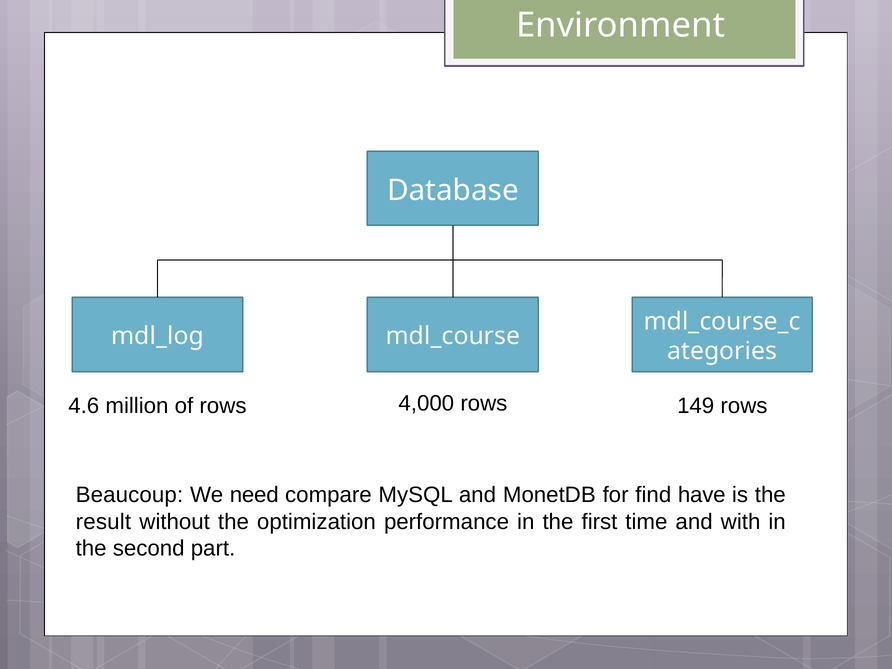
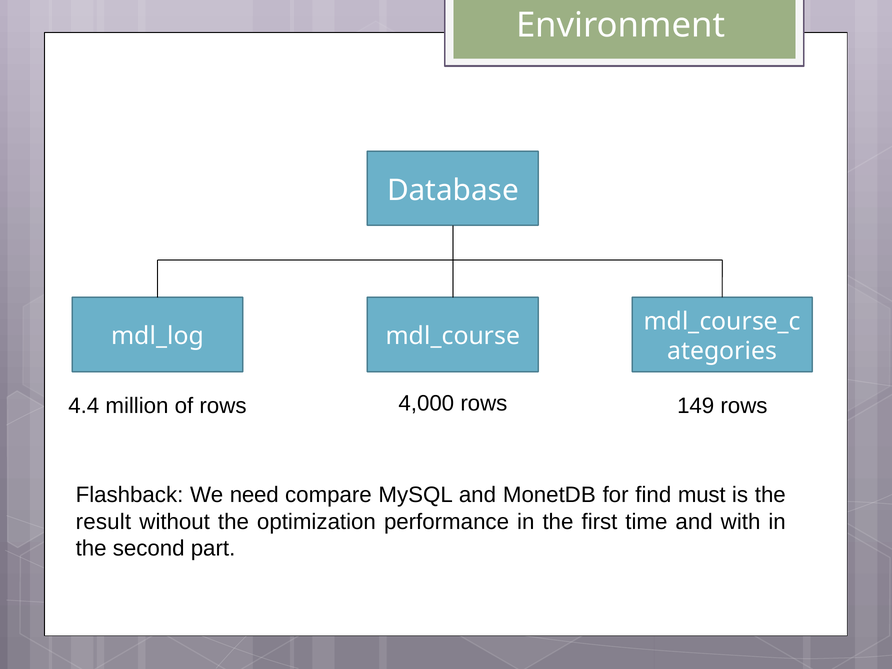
4.6: 4.6 -> 4.4 (84, 406)
Beaucoup: Beaucoup -> Flashback (129, 495)
have: have -> must (702, 495)
